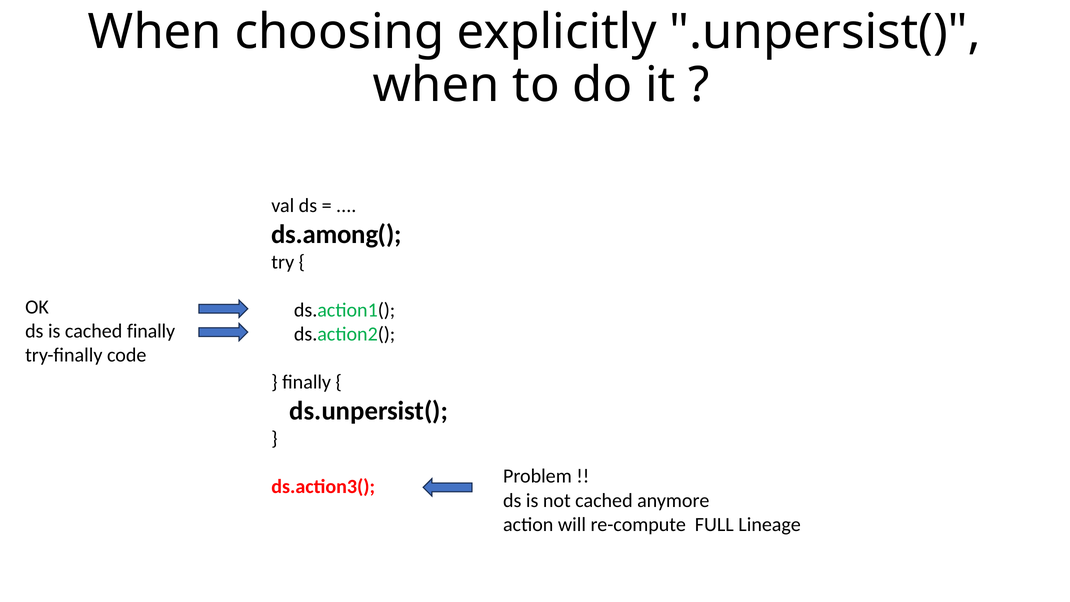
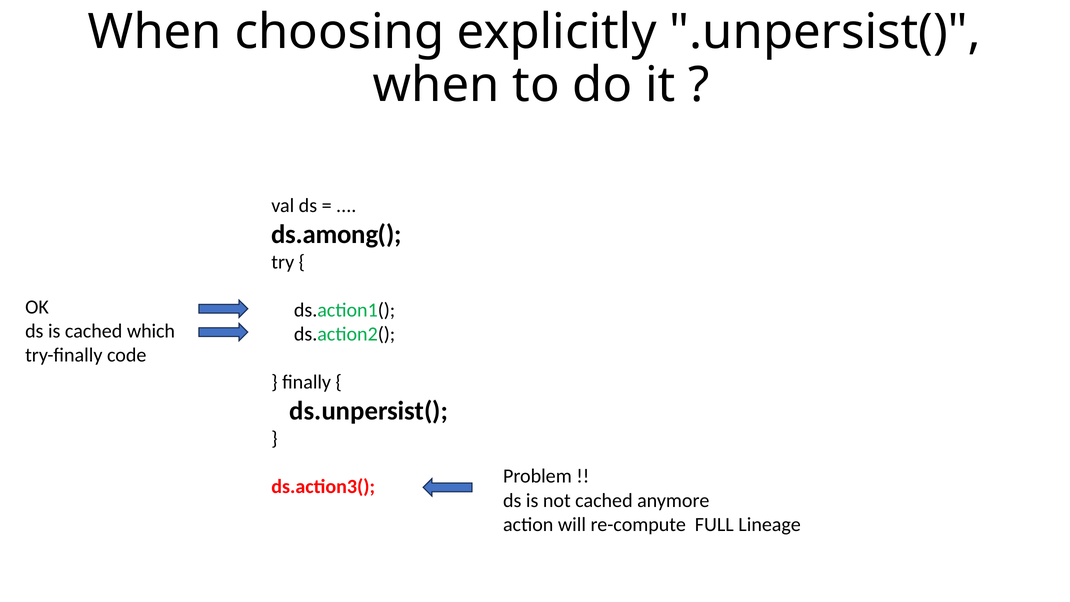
cached finally: finally -> which (151, 331)
